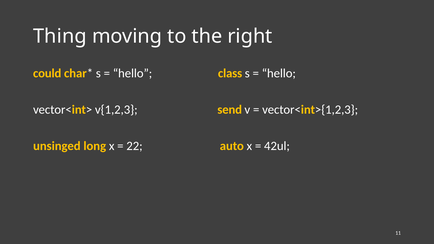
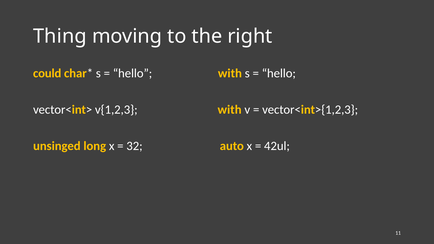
hello class: class -> with (230, 73)
v{1,2,3 send: send -> with (230, 110)
22: 22 -> 32 (134, 146)
